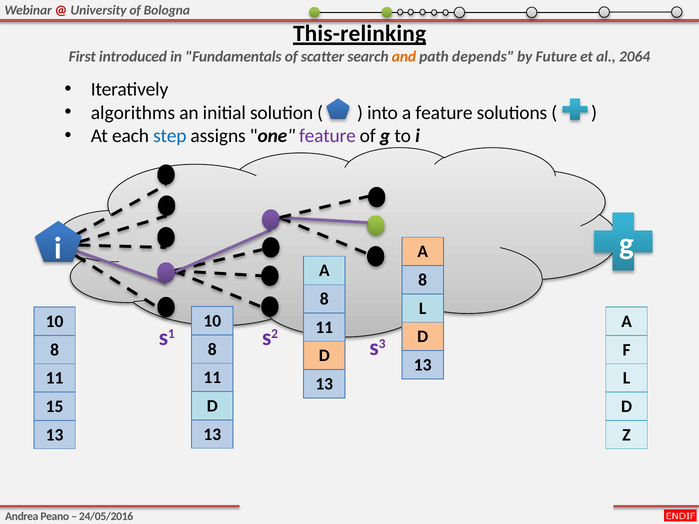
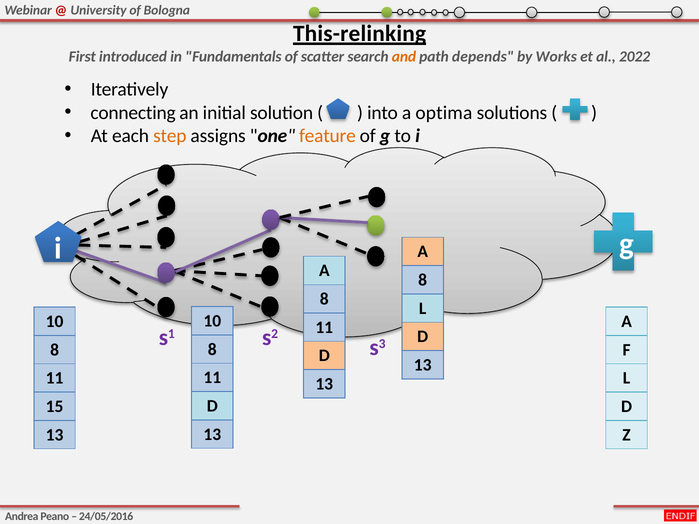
Future: Future -> Works (556, 57)
2064: 2064 -> 2022 (635, 57)
algorithms: algorithms -> connecting (133, 113)
a feature: feature -> optima (444, 113)
step colour: blue -> orange (170, 136)
feature colour: purple -> orange (327, 136)
